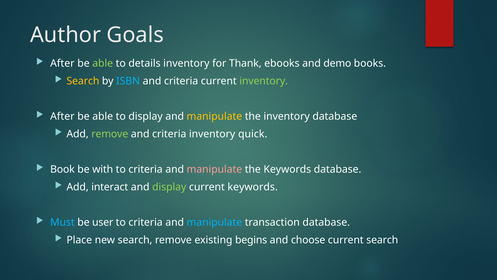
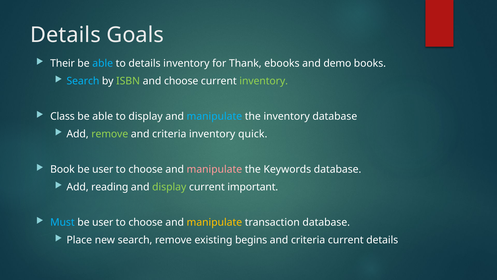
Author: Author -> Details (65, 35)
After: After -> Their (62, 63)
able colour: light green -> light blue (103, 63)
Search colour: yellow -> light blue (83, 81)
ISBN colour: light blue -> light green (128, 81)
criteria: criteria -> choose (181, 81)
After: After -> Class (62, 116)
manipulate colour: yellow -> light blue (214, 116)
with: with -> user (103, 169)
criteria: criteria -> choose (146, 169)
interact: interact -> reading (110, 187)
current keywords: keywords -> important (253, 187)
criteria: criteria -> choose (146, 222)
manipulate colour: light blue -> yellow (214, 222)
choose: choose -> criteria (308, 240)
current search: search -> details (382, 240)
